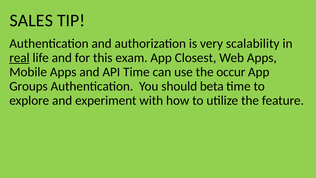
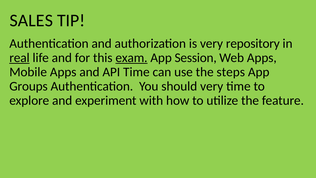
scalability: scalability -> repository (253, 44)
exam underline: none -> present (131, 58)
Closest: Closest -> Session (196, 58)
occur: occur -> steps (231, 72)
should beta: beta -> very (212, 86)
